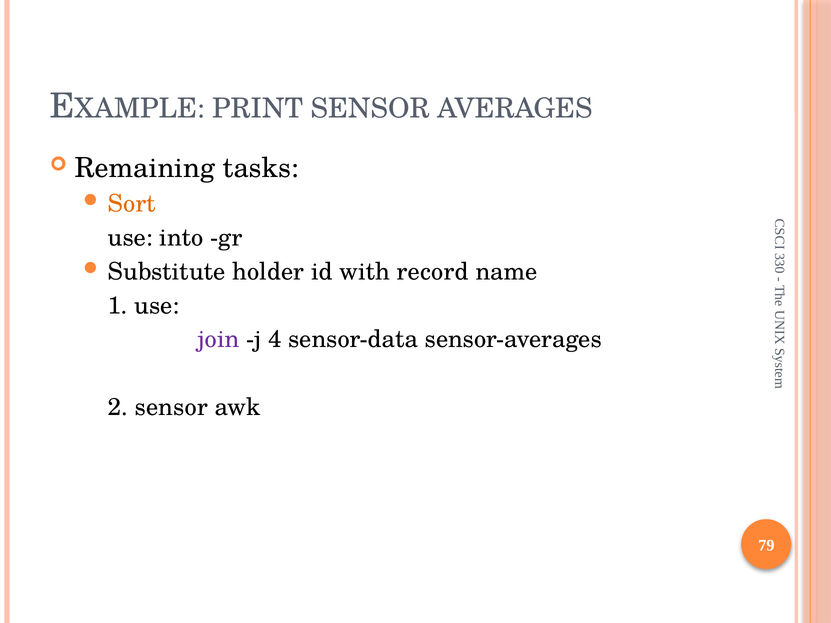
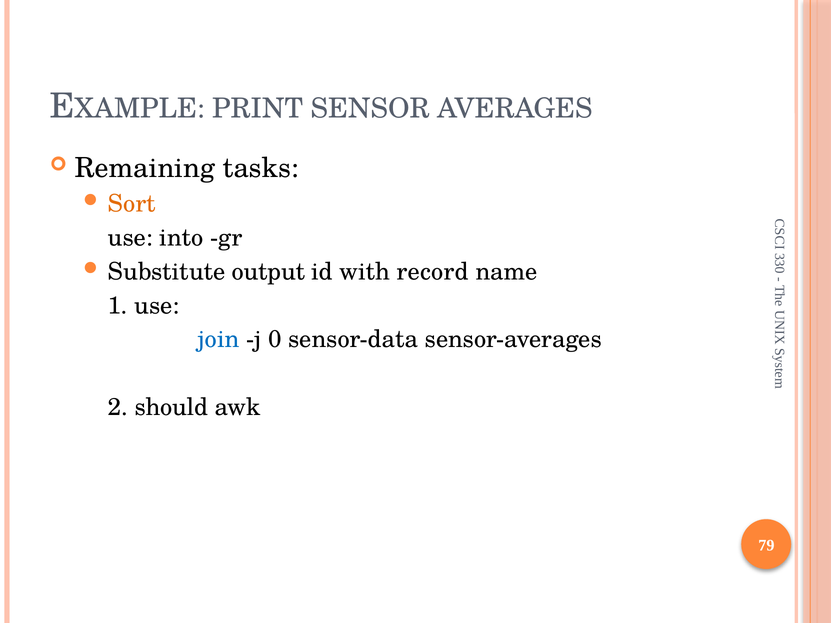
holder: holder -> output (268, 272)
join colour: purple -> blue (219, 340)
j 4: 4 -> 0 (275, 340)
2 sensor: sensor -> should (172, 407)
